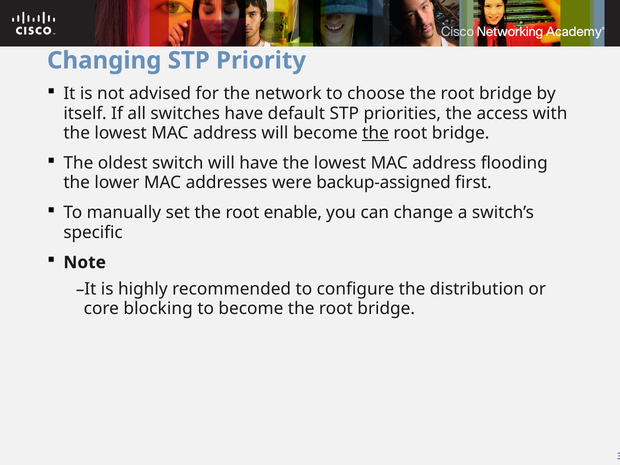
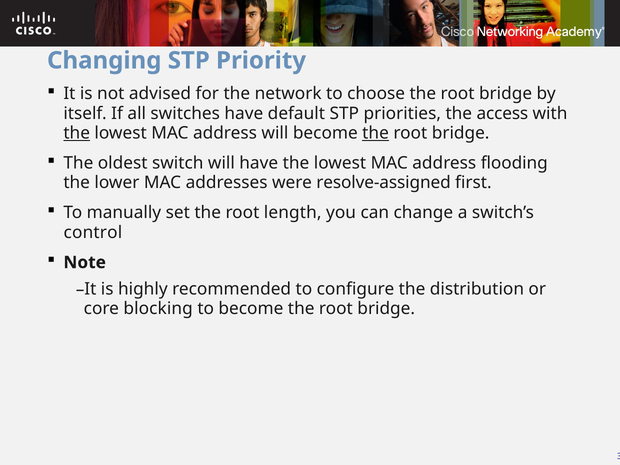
the underline: none -> present (77, 133)
backup-assigned: backup-assigned -> resolve-assigned (384, 183)
enable: enable -> length (293, 213)
specific: specific -> control (93, 232)
